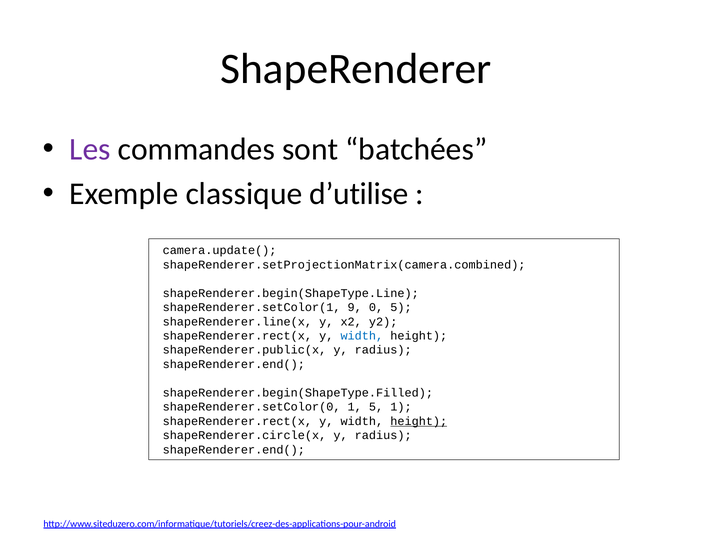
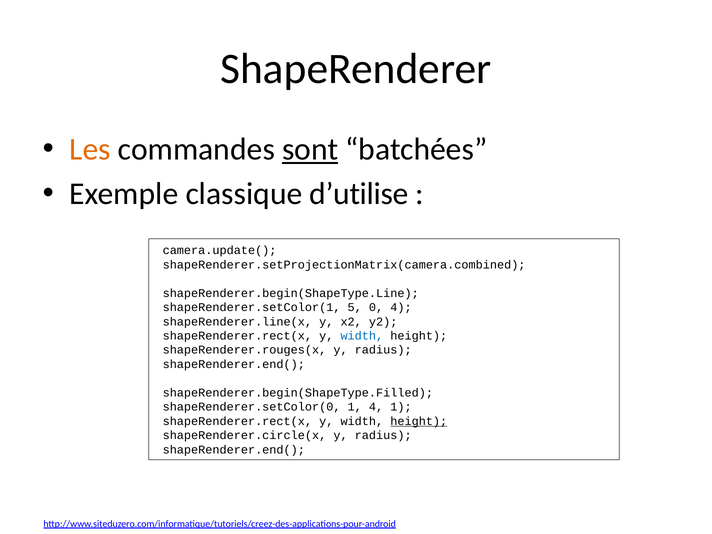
Les colour: purple -> orange (90, 149)
sont underline: none -> present (310, 149)
9: 9 -> 5 (355, 307)
0 5: 5 -> 4 (401, 307)
shapeRenderer.public(x: shapeRenderer.public(x -> shapeRenderer.rouges(x (244, 350)
1 5: 5 -> 4 (376, 407)
